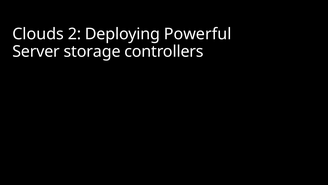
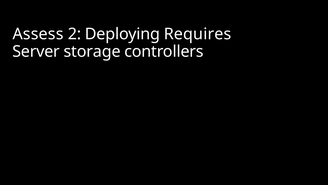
Clouds: Clouds -> Assess (38, 34)
Powerful: Powerful -> Requires (198, 34)
